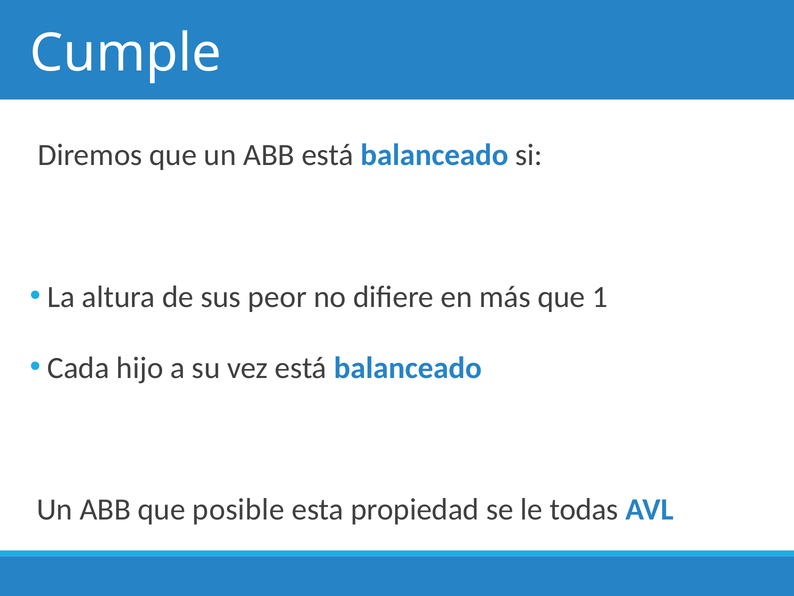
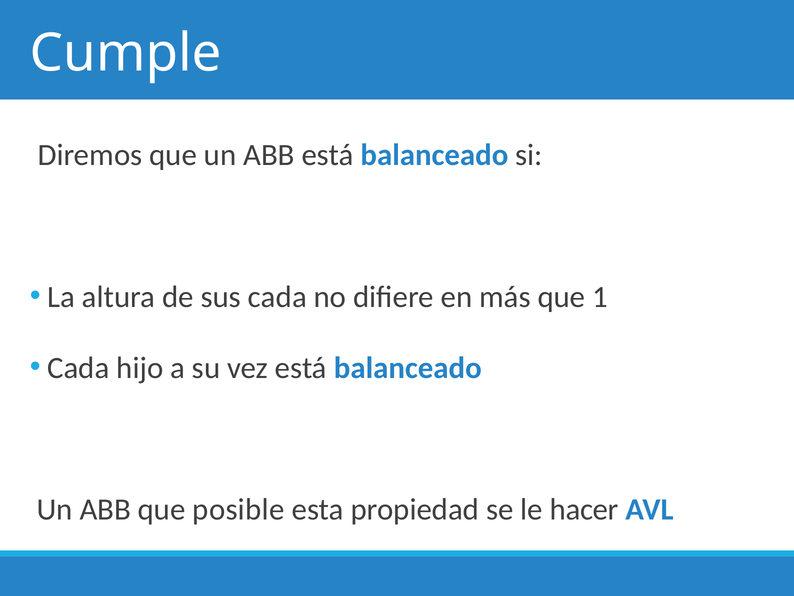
sus peor: peor -> cada (277, 297)
todas: todas -> hacer (584, 509)
